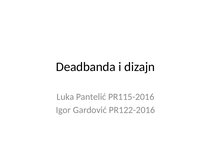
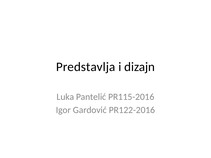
Deadbanda: Deadbanda -> Predstavlja (86, 67)
